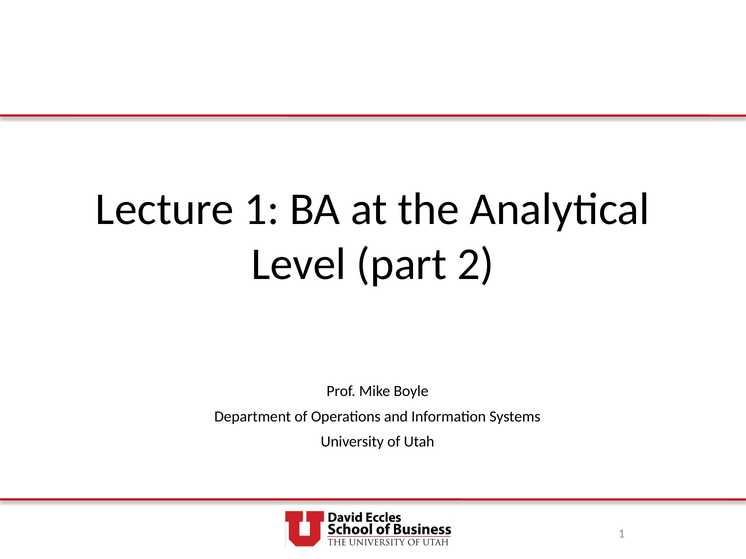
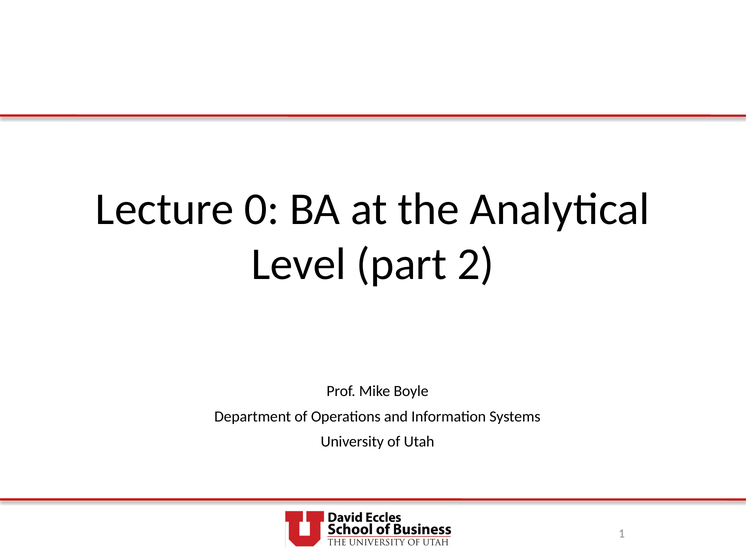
Lecture 1: 1 -> 0 (262, 210)
